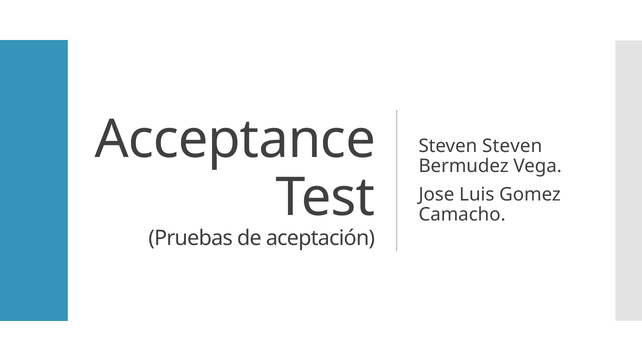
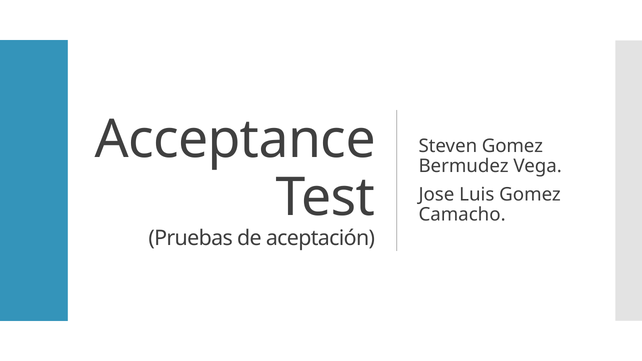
Steven Steven: Steven -> Gomez (512, 146)
